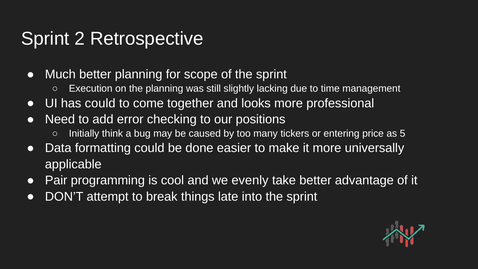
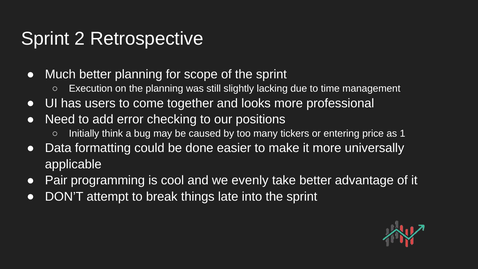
has could: could -> users (100, 103)
5: 5 -> 1 (403, 133)
